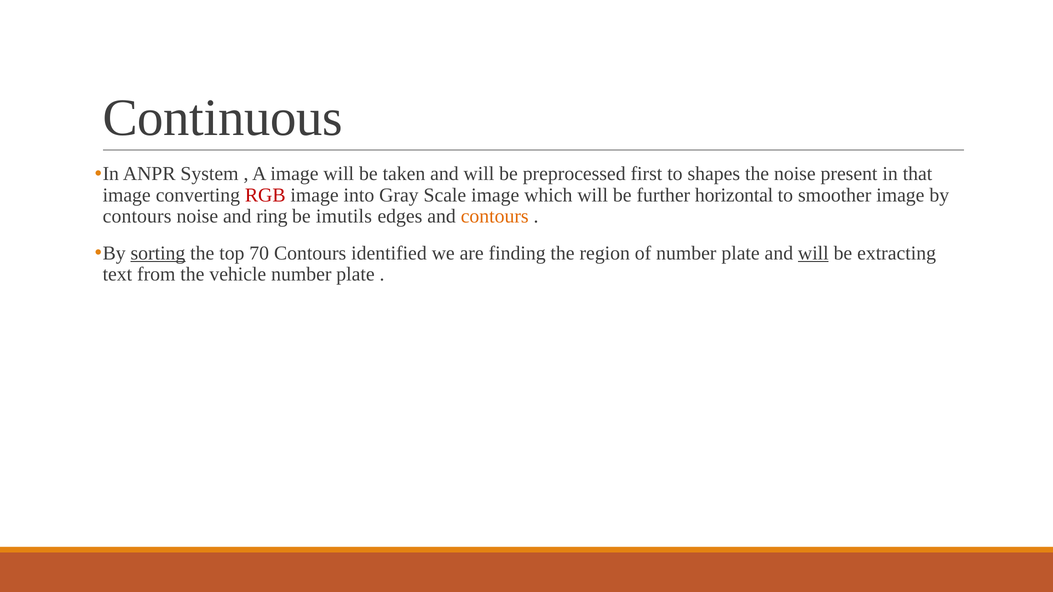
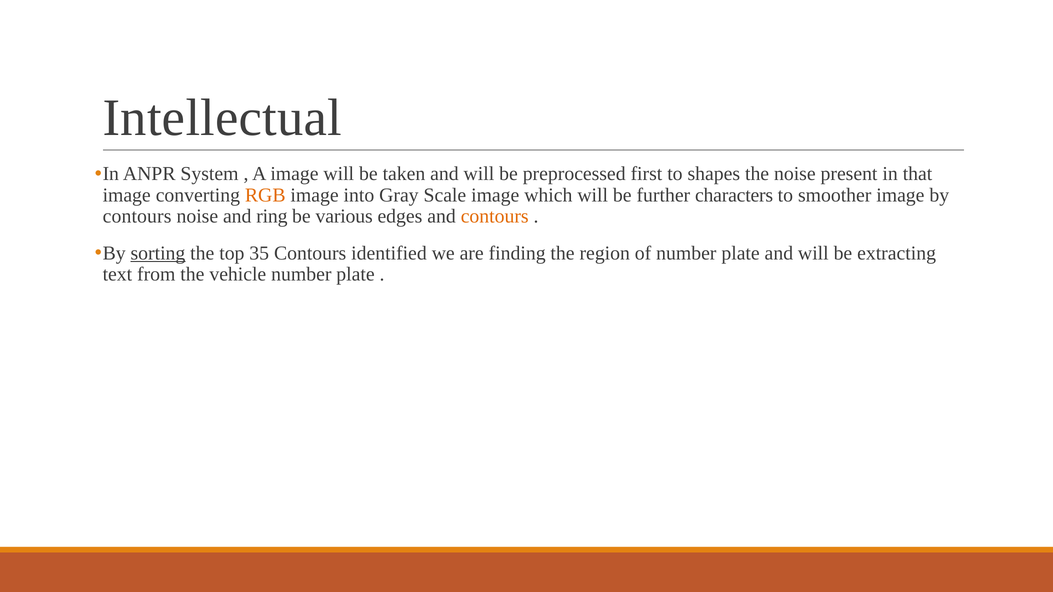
Continuous: Continuous -> Intellectual (222, 118)
RGB colour: red -> orange (265, 195)
horizontal: horizontal -> characters (734, 195)
imutils: imutils -> various (344, 217)
70: 70 -> 35 (259, 253)
will underline: present -> none (813, 253)
